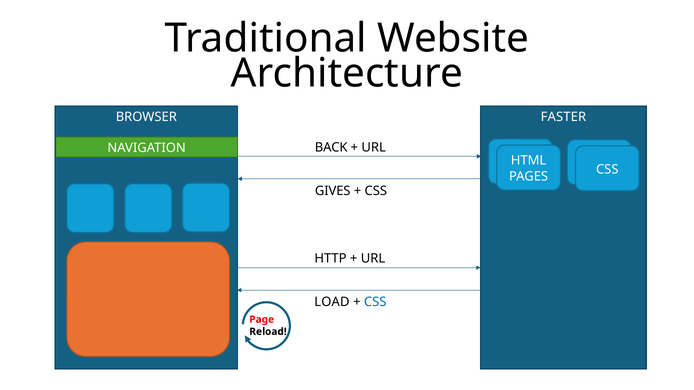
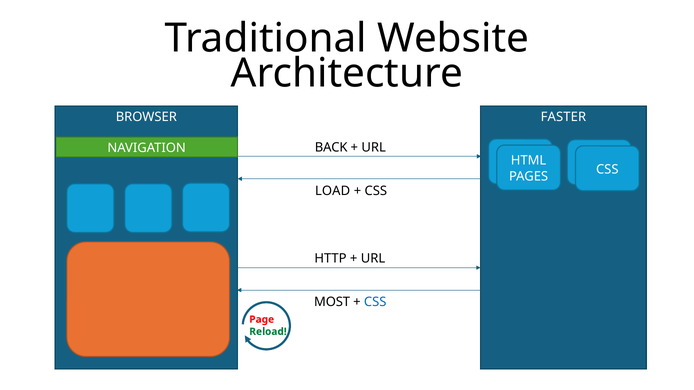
GIVES: GIVES -> LOAD (333, 191)
LOAD: LOAD -> MOST (332, 302)
Reload colour: black -> green (268, 332)
